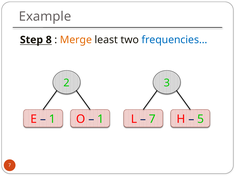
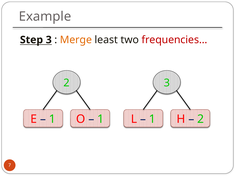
Step 8: 8 -> 3 (49, 40)
frequencies… colour: blue -> red (174, 40)
7: 7 -> 1 (152, 119)
5: 5 -> 2 (201, 119)
